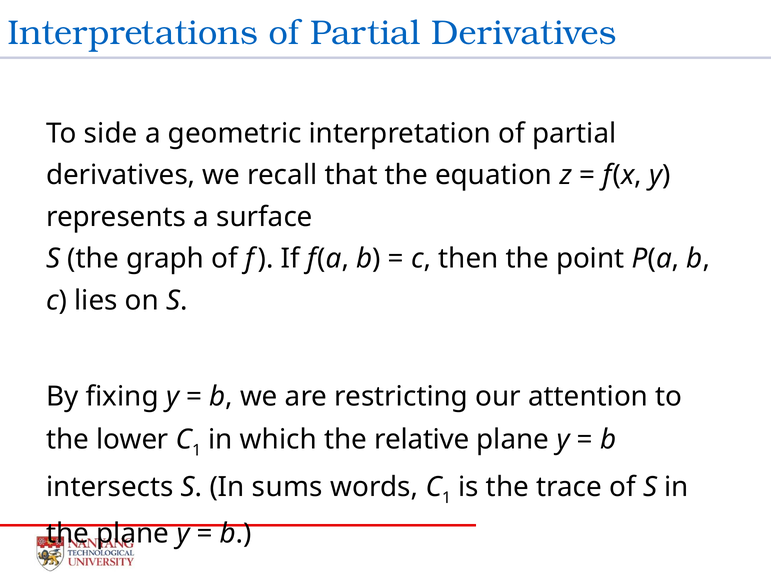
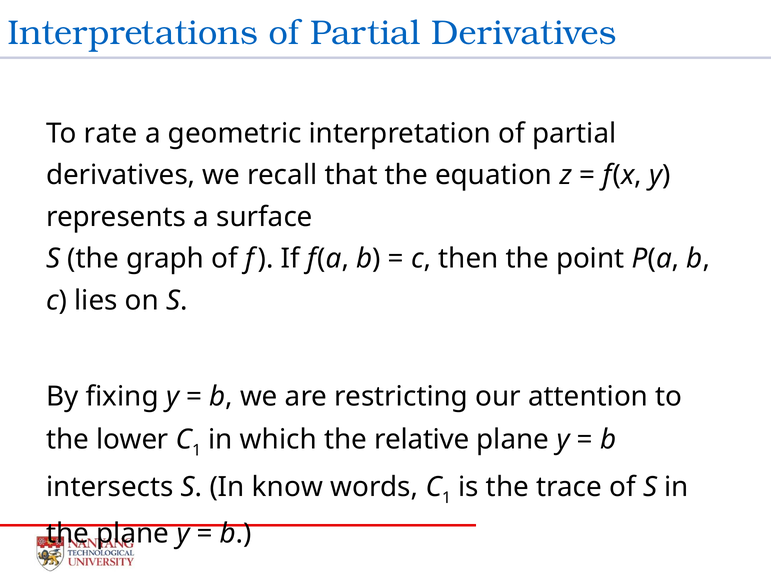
side: side -> rate (111, 134)
sums: sums -> know (287, 487)
